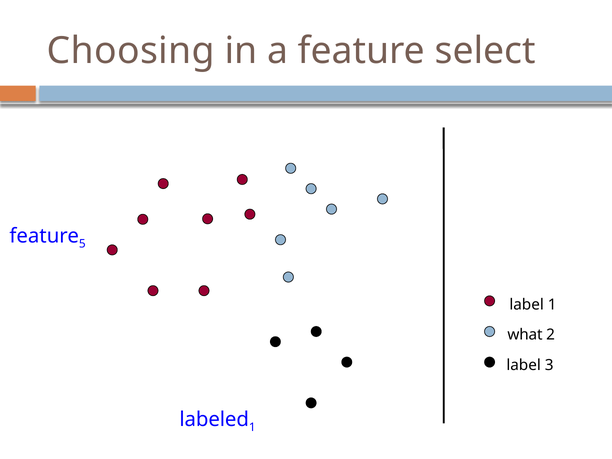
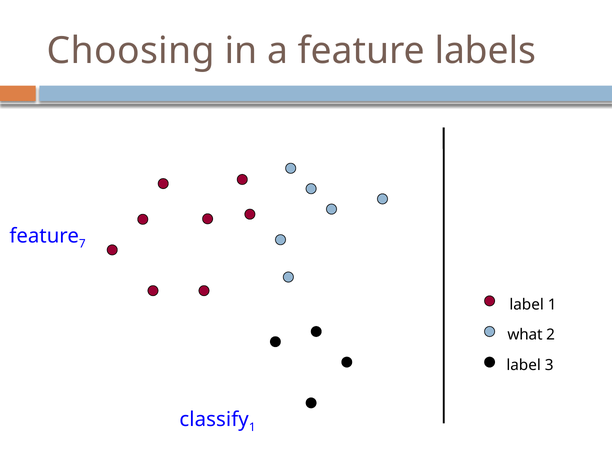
select: select -> labels (485, 51)
5: 5 -> 7 (82, 244)
labeled: labeled -> classify (214, 420)
